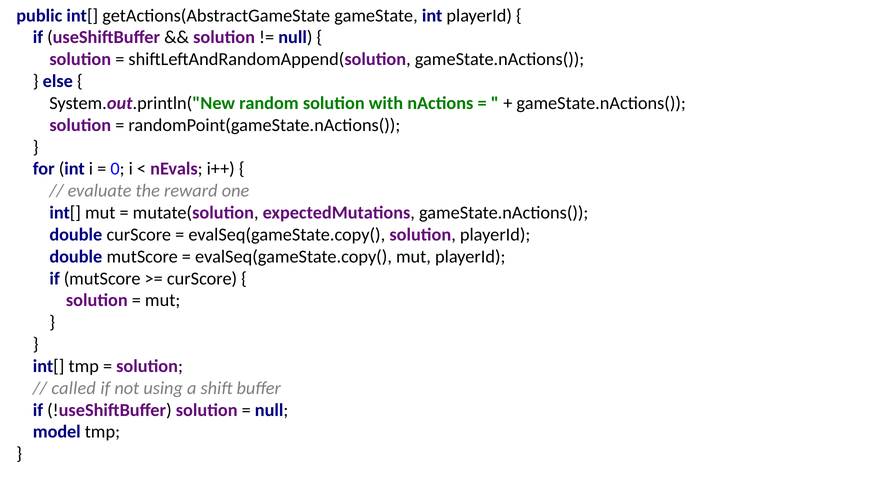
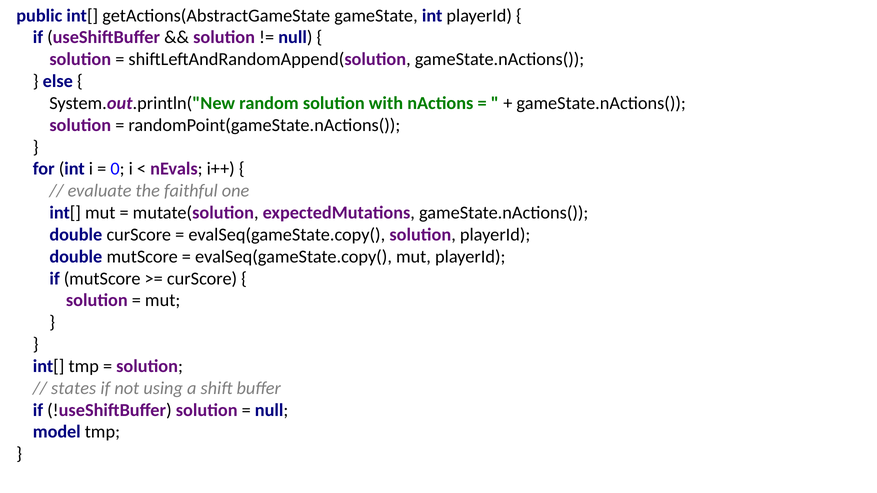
reward: reward -> faithful (191, 191)
called: called -> states (74, 388)
